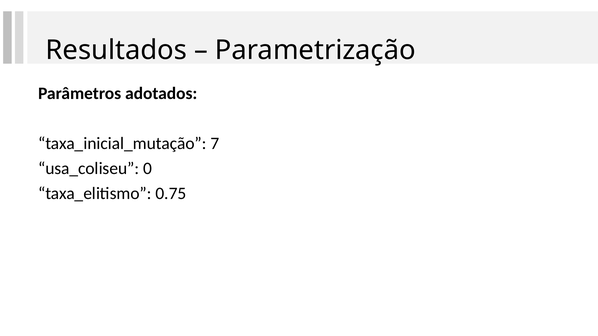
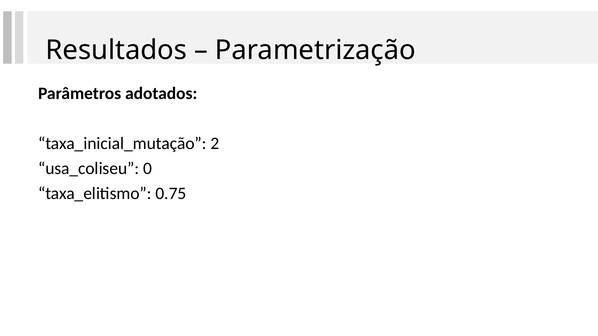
7: 7 -> 2 (215, 144)
